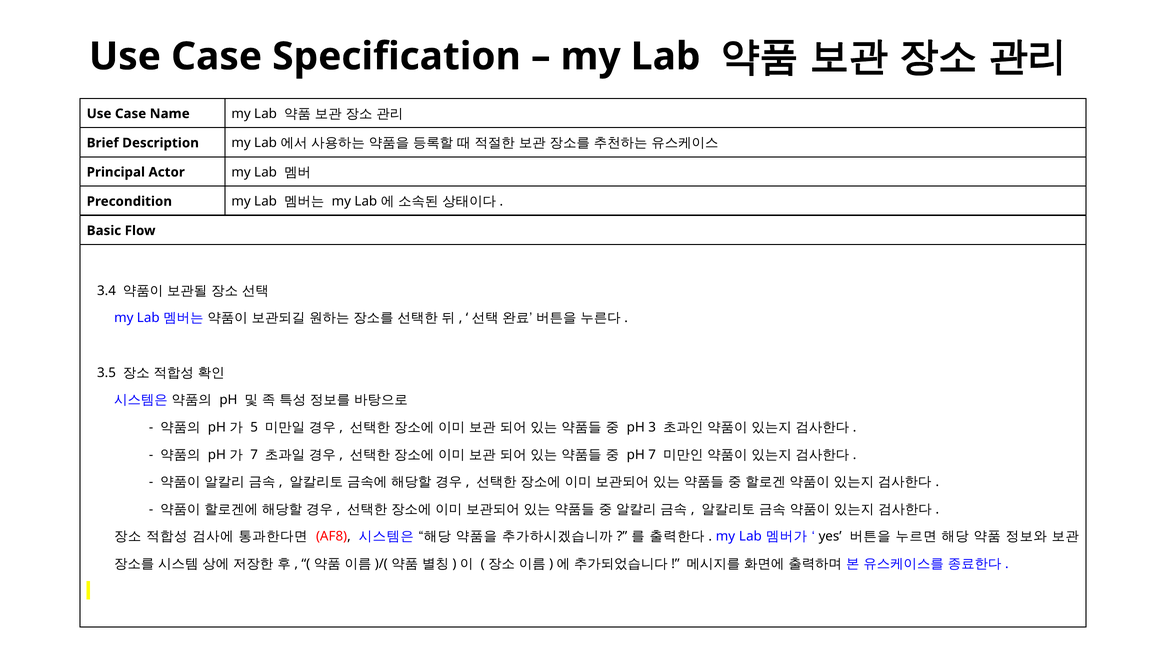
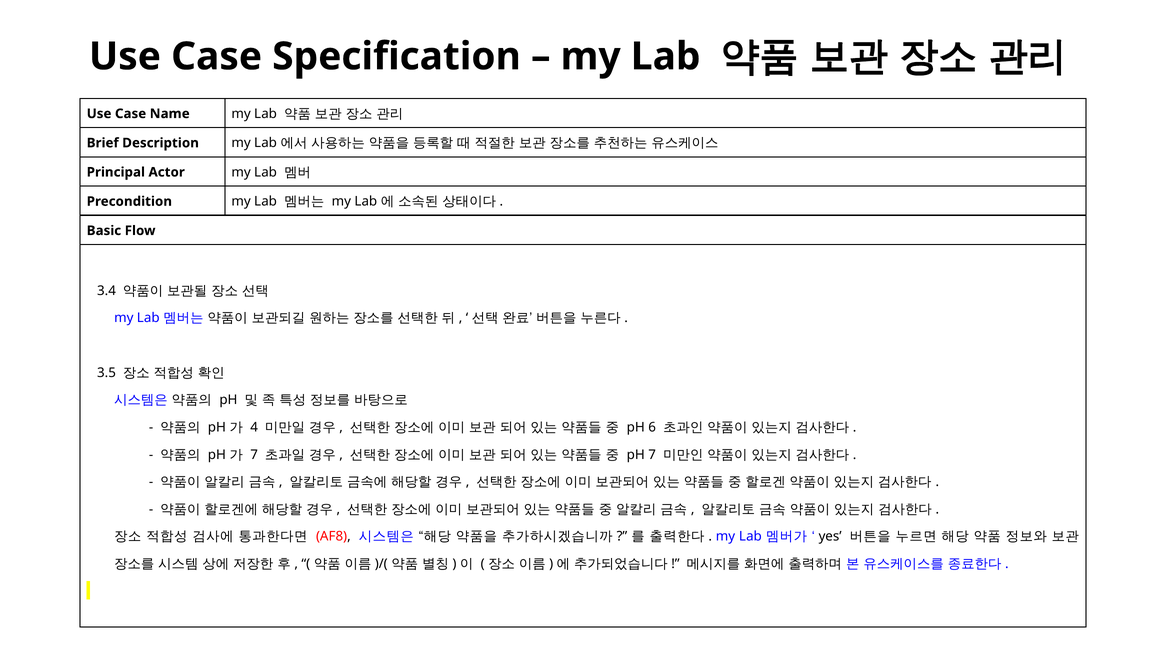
5: 5 -> 4 (254, 427)
3: 3 -> 6 (652, 427)
